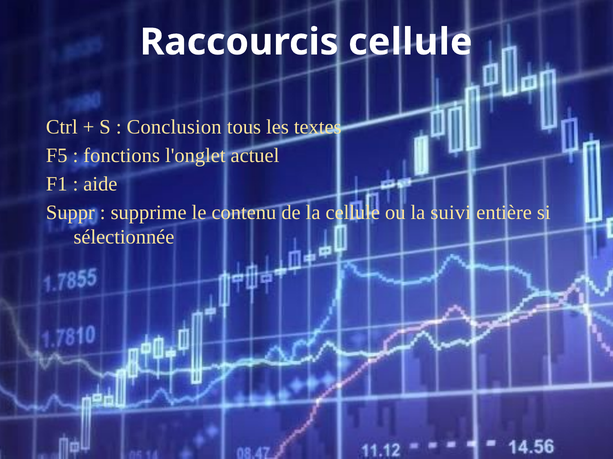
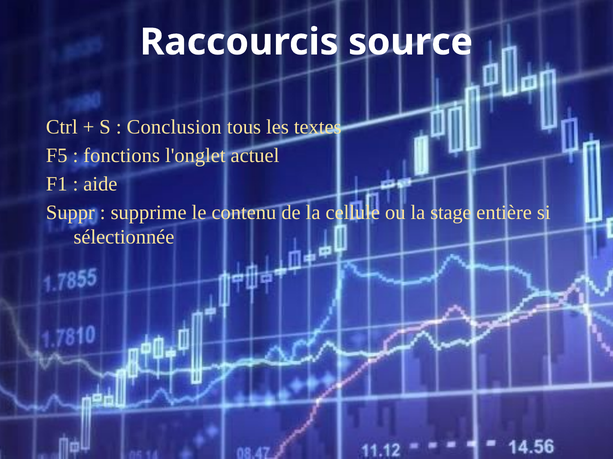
Raccourcis cellule: cellule -> source (411, 42)
suivi: suivi -> stage (451, 213)
